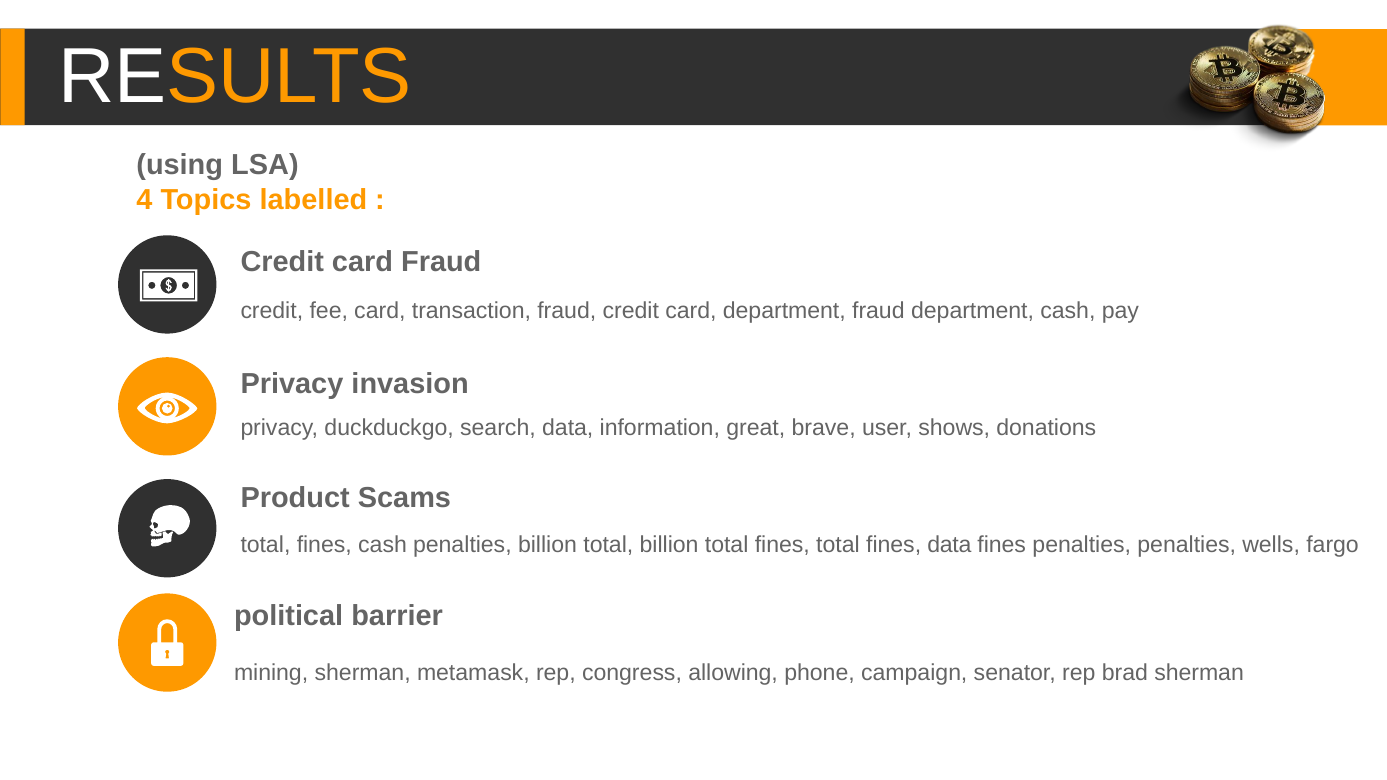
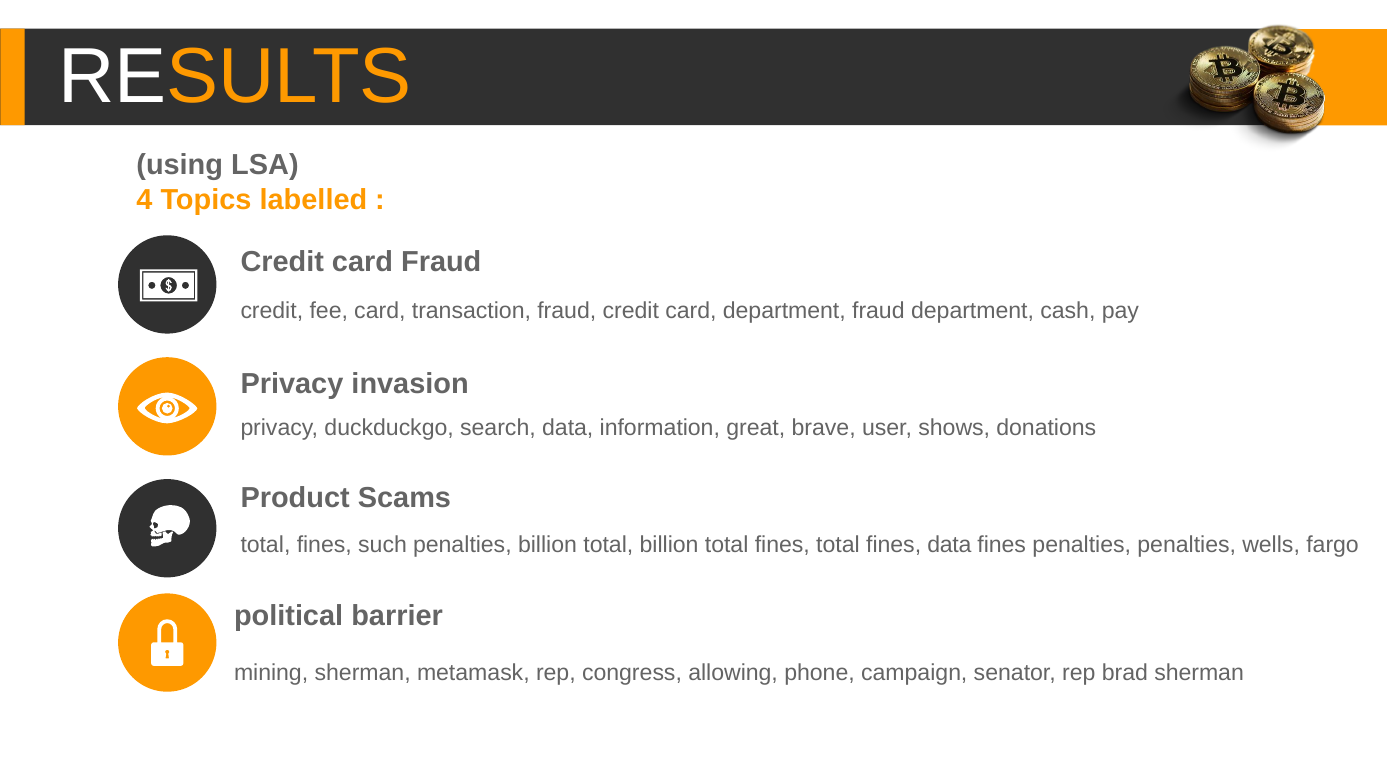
fines cash: cash -> such (383, 545)
